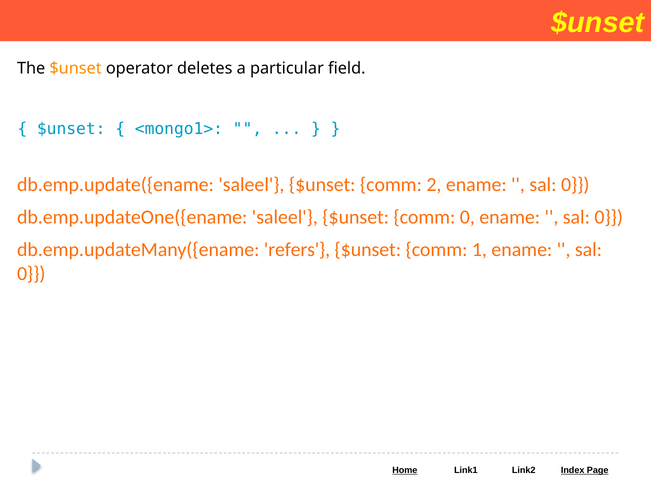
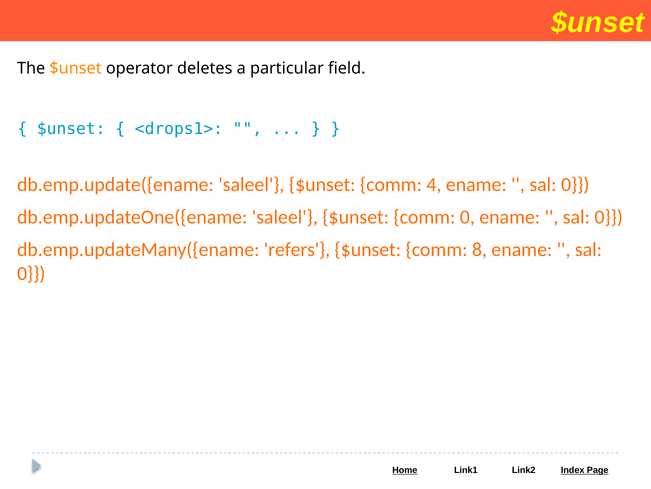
<mongo1>: <mongo1> -> <drops1> (179, 129)
2: 2 -> 4 (434, 184)
1: 1 -> 8 (479, 249)
